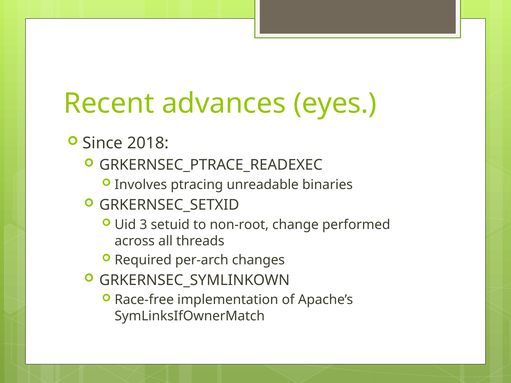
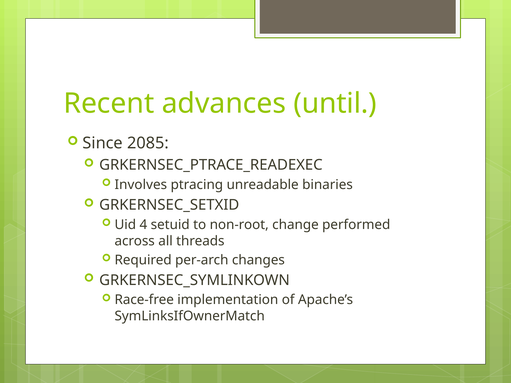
eyes: eyes -> until (335, 104)
2018: 2018 -> 2085 (148, 143)
3: 3 -> 4 (143, 225)
